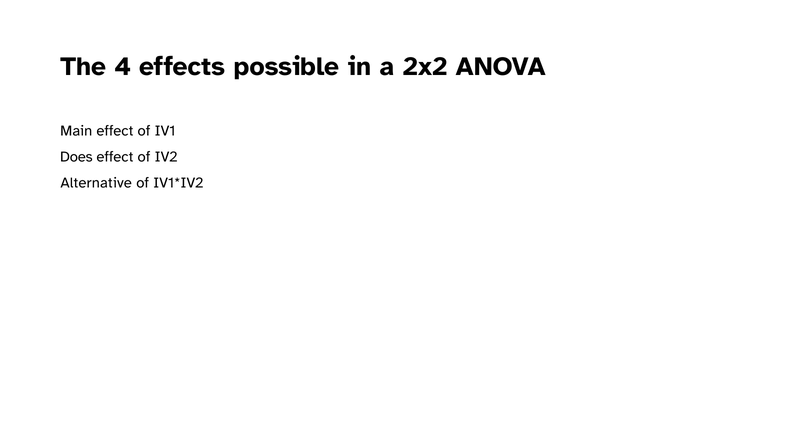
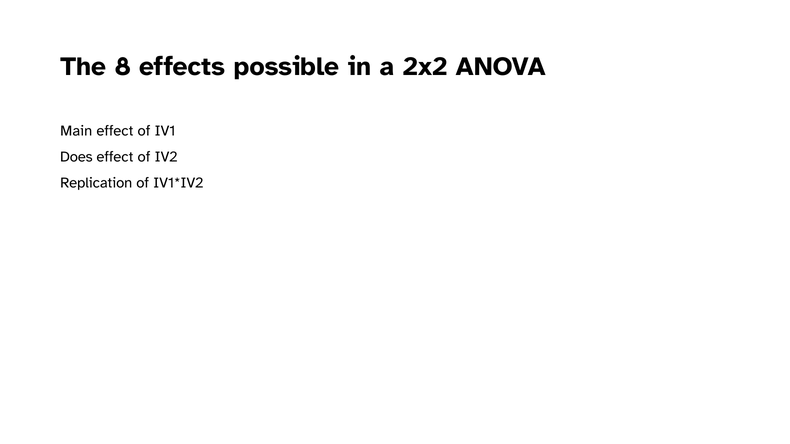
4: 4 -> 8 (123, 66)
Alternative: Alternative -> Replication (96, 183)
